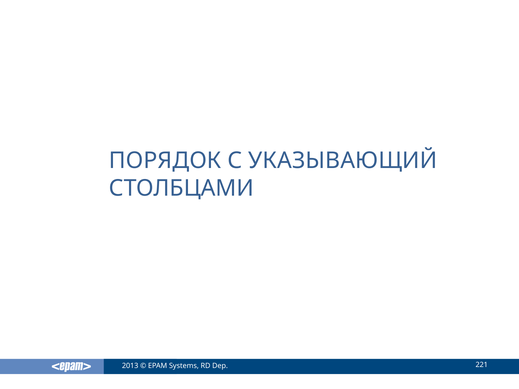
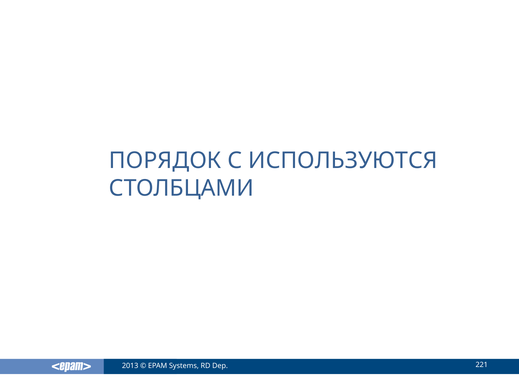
УКАЗЫВАЮЩИЙ: УКАЗЫВАЮЩИЙ -> ИСПОЛЬЗУЮТСЯ (343, 161)
